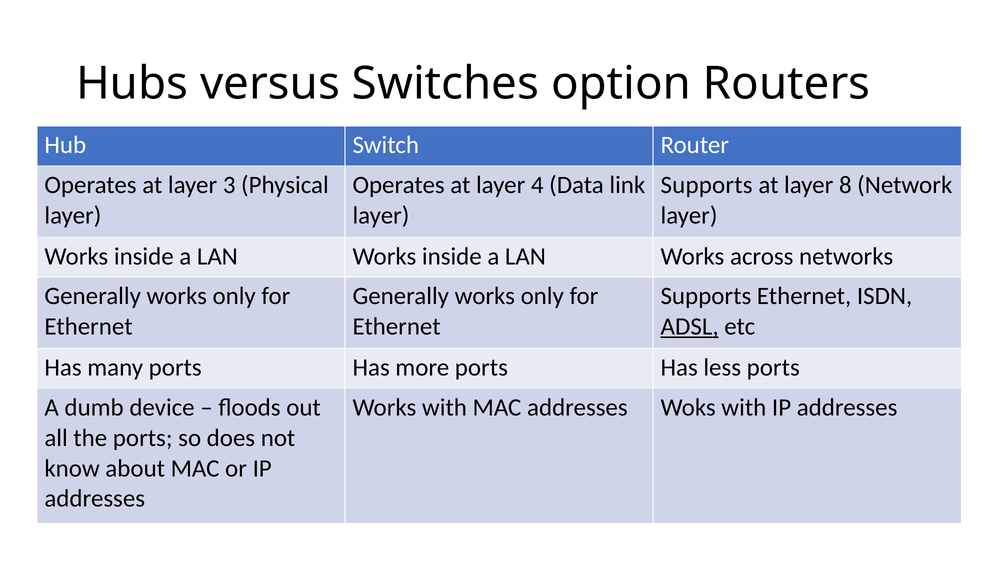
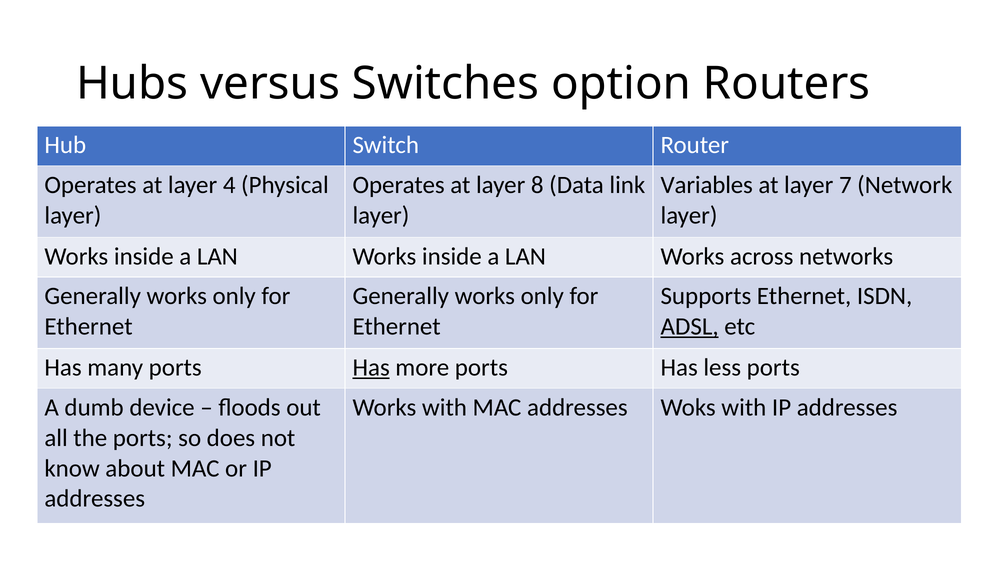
3: 3 -> 4 (229, 185)
4: 4 -> 8 (537, 185)
Supports: Supports -> Variables (707, 185)
8: 8 -> 7 (845, 185)
Has underline: none -> present (371, 368)
